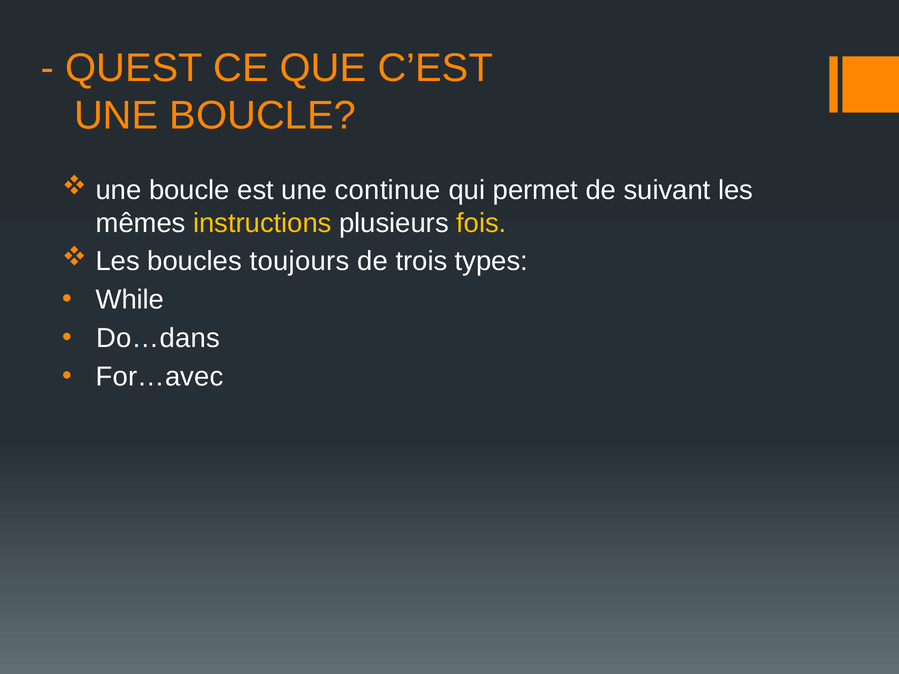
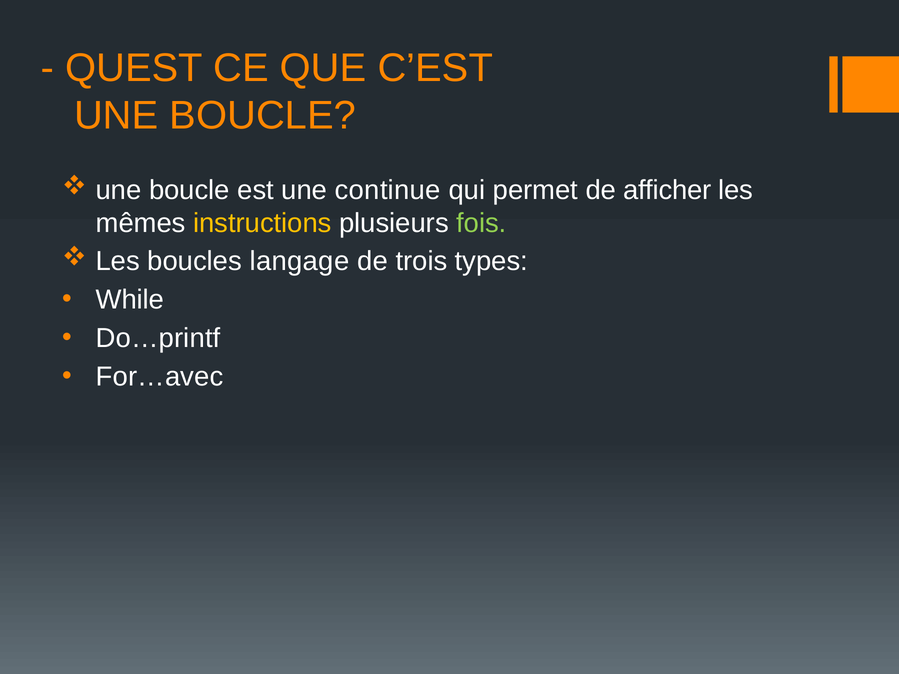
suivant: suivant -> afficher (667, 190)
fois colour: yellow -> light green (481, 223)
toujours: toujours -> langage (300, 261)
Do…dans: Do…dans -> Do…printf (158, 338)
